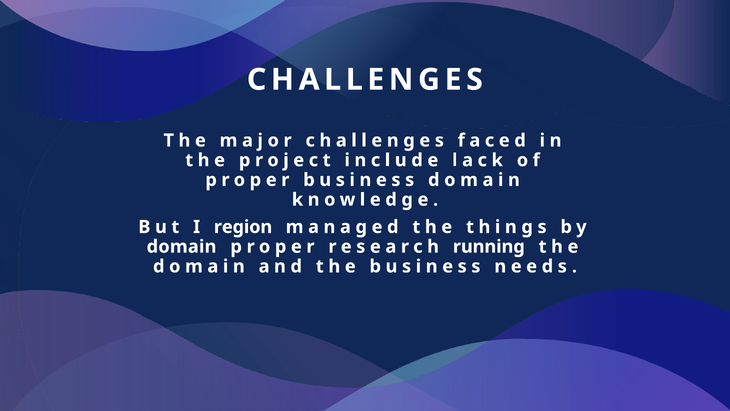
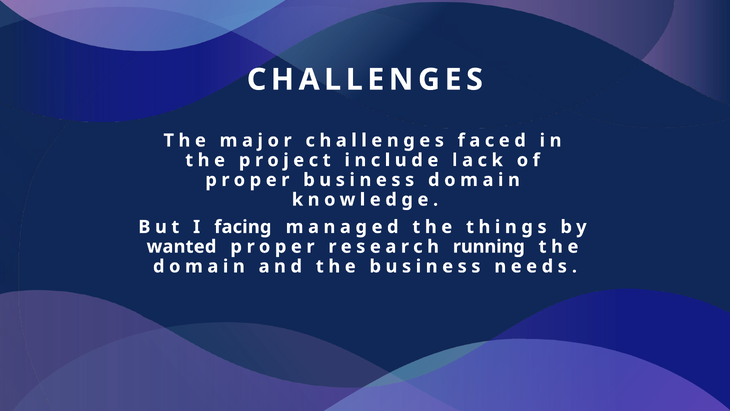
region: region -> facing (243, 227)
domain: domain -> wanted (182, 246)
